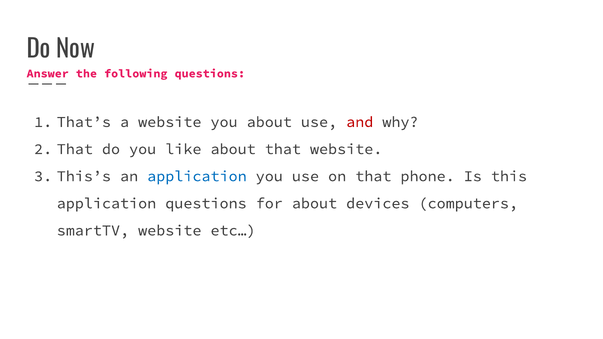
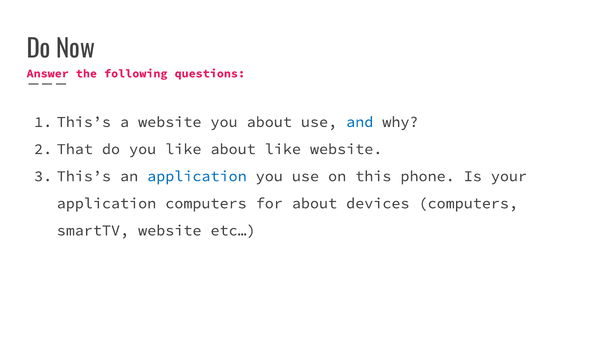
That’s: That’s -> This’s (84, 122)
and colour: red -> blue (360, 122)
about that: that -> like (283, 149)
on that: that -> this (373, 176)
this: this -> your (509, 176)
application questions: questions -> computers (206, 203)
